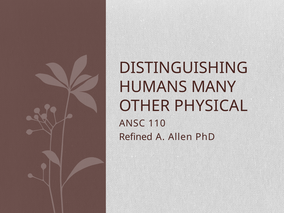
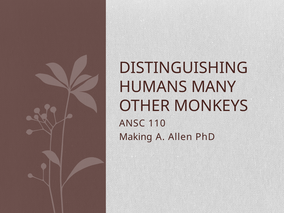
PHYSICAL: PHYSICAL -> MONKEYS (211, 106)
Refined: Refined -> Making (136, 137)
